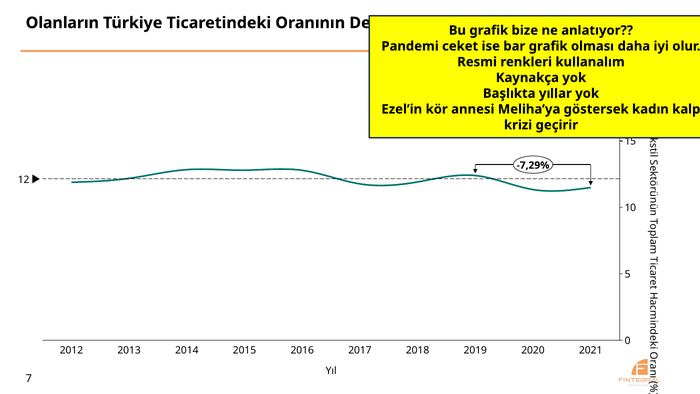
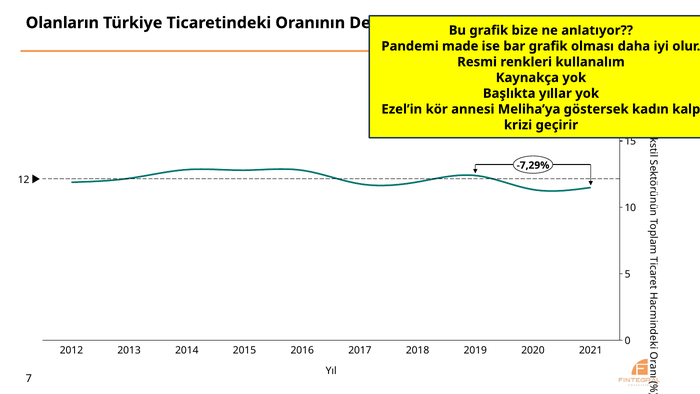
ceket: ceket -> made (460, 46)
